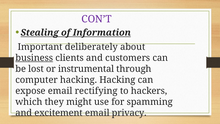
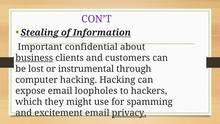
deliberately: deliberately -> confidential (91, 47)
rectifying: rectifying -> loopholes (96, 91)
privacy underline: none -> present (129, 113)
